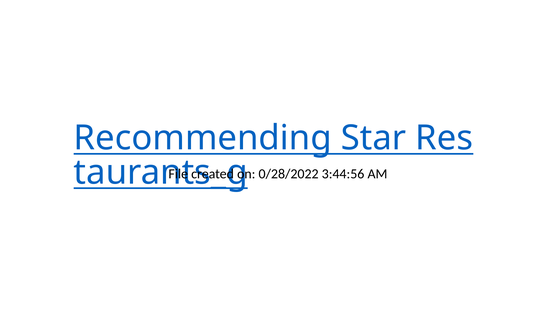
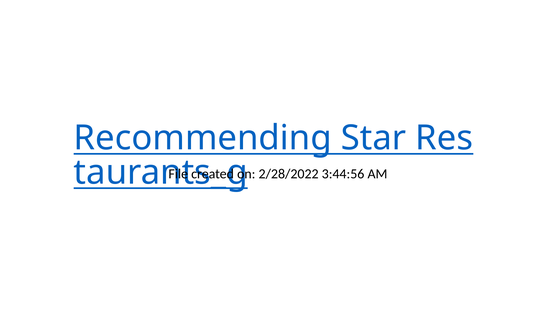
0/28/2022: 0/28/2022 -> 2/28/2022 (289, 174)
